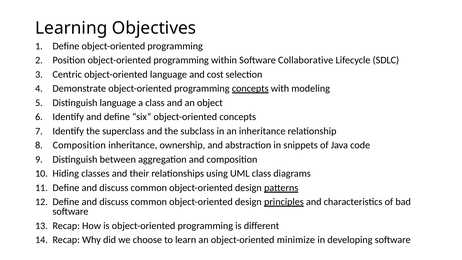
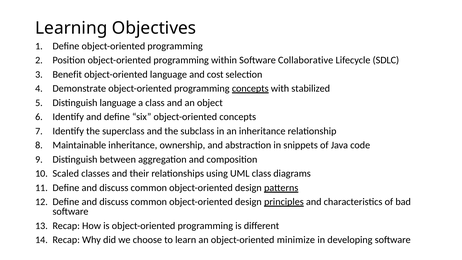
Centric: Centric -> Benefit (67, 74)
modeling: modeling -> stabilized (311, 89)
Composition: Composition -> Maintainable (79, 145)
Hiding: Hiding -> Scaled (66, 173)
